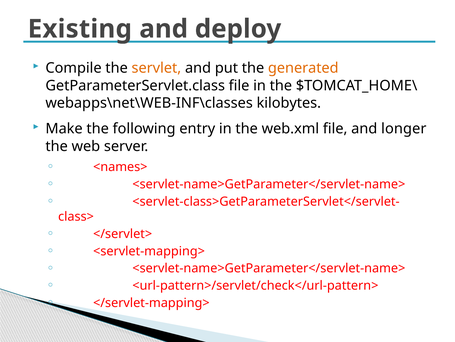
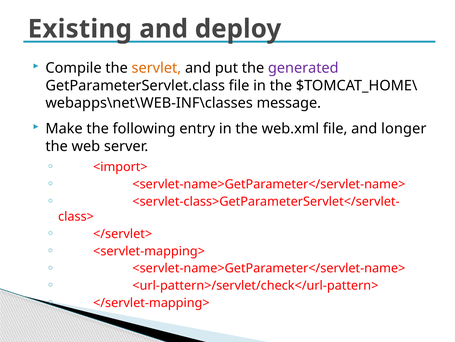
generated colour: orange -> purple (303, 68)
kilobytes: kilobytes -> message (289, 103)
<names>: <names> -> <import> (120, 167)
